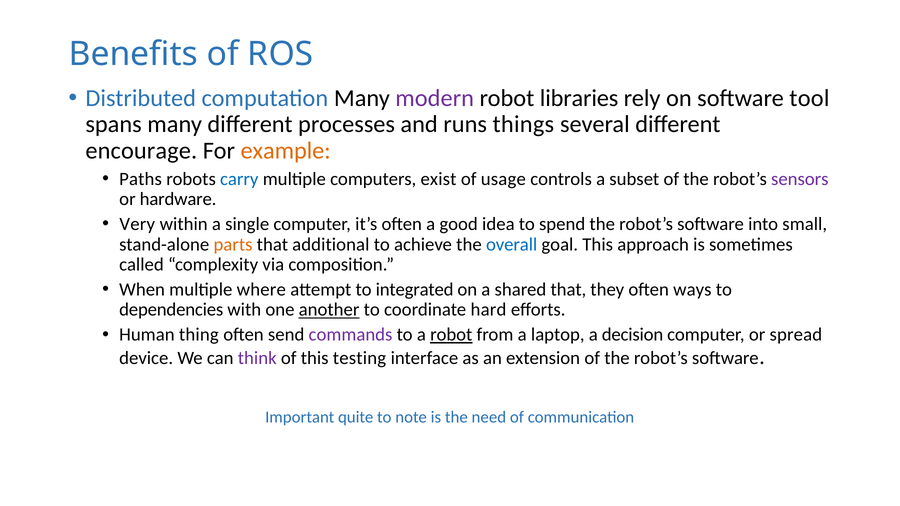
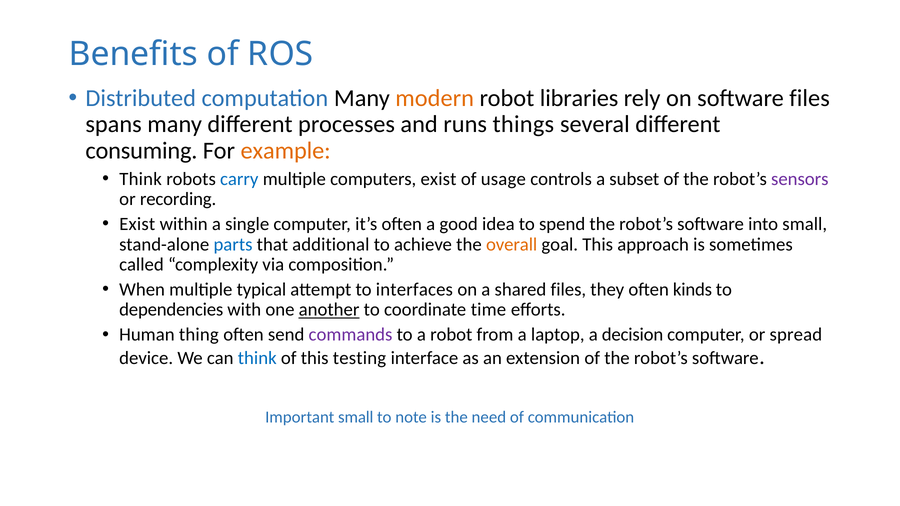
modern colour: purple -> orange (435, 98)
software tool: tool -> files (810, 98)
encourage: encourage -> consuming (141, 151)
Paths: Paths -> Think (141, 179)
hardware: hardware -> recording (178, 199)
Very: Very -> Exist (137, 224)
parts colour: orange -> blue (233, 244)
overall colour: blue -> orange (512, 244)
where: where -> typical (261, 290)
integrated: integrated -> interfaces (414, 290)
shared that: that -> files (568, 290)
ways: ways -> kinds (693, 290)
hard: hard -> time (488, 310)
robot underline: present -> none (451, 335)
think colour: purple -> blue (257, 358)
Important quite: quite -> small (356, 417)
